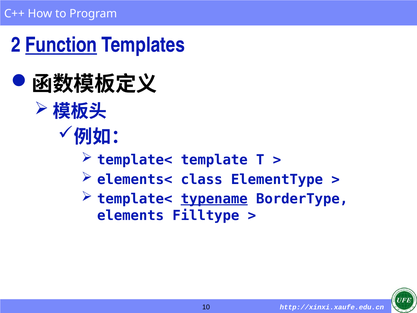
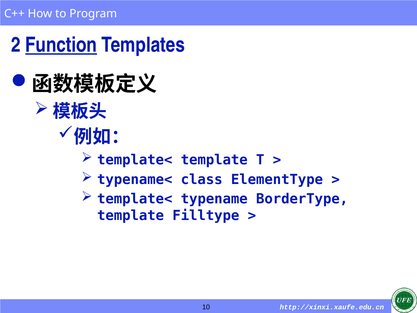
elements<: elements< -> typename< (135, 179)
typename underline: present -> none (214, 199)
elements: elements -> template (131, 215)
